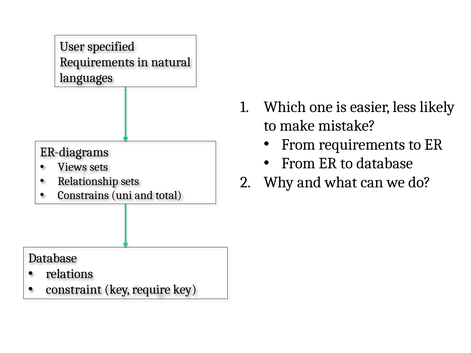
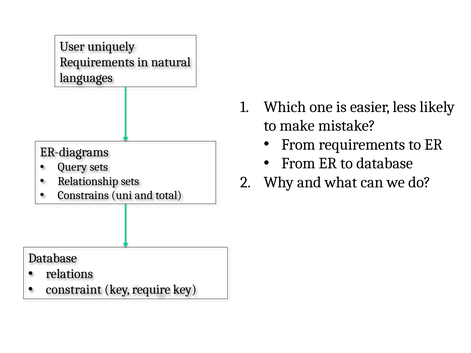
specified: specified -> uniquely (111, 46)
Views: Views -> Query (72, 167)
